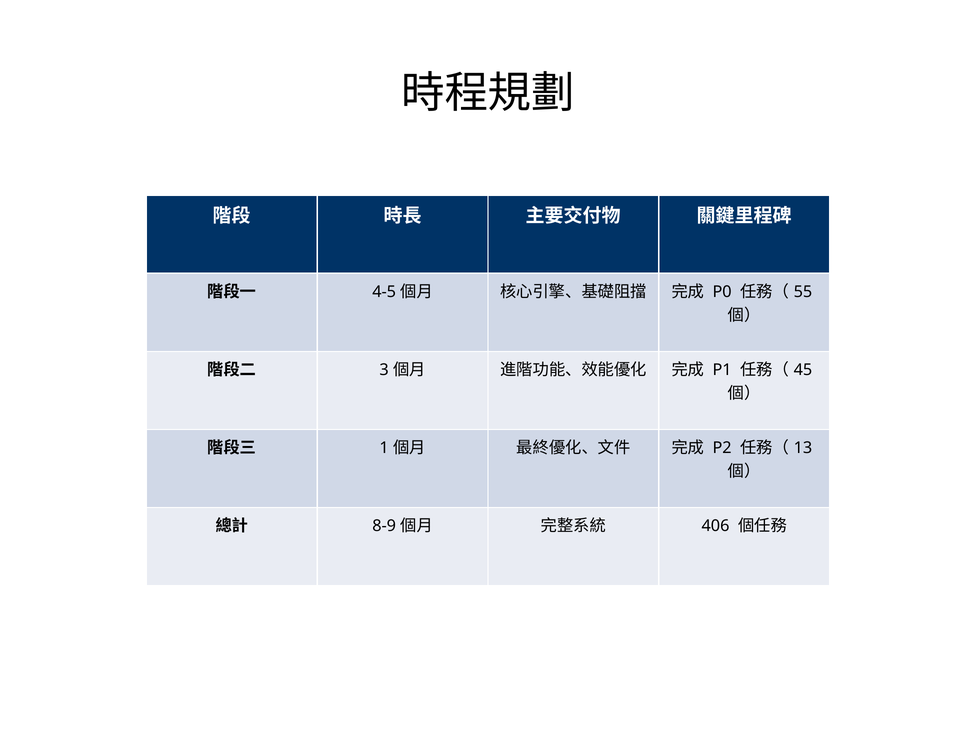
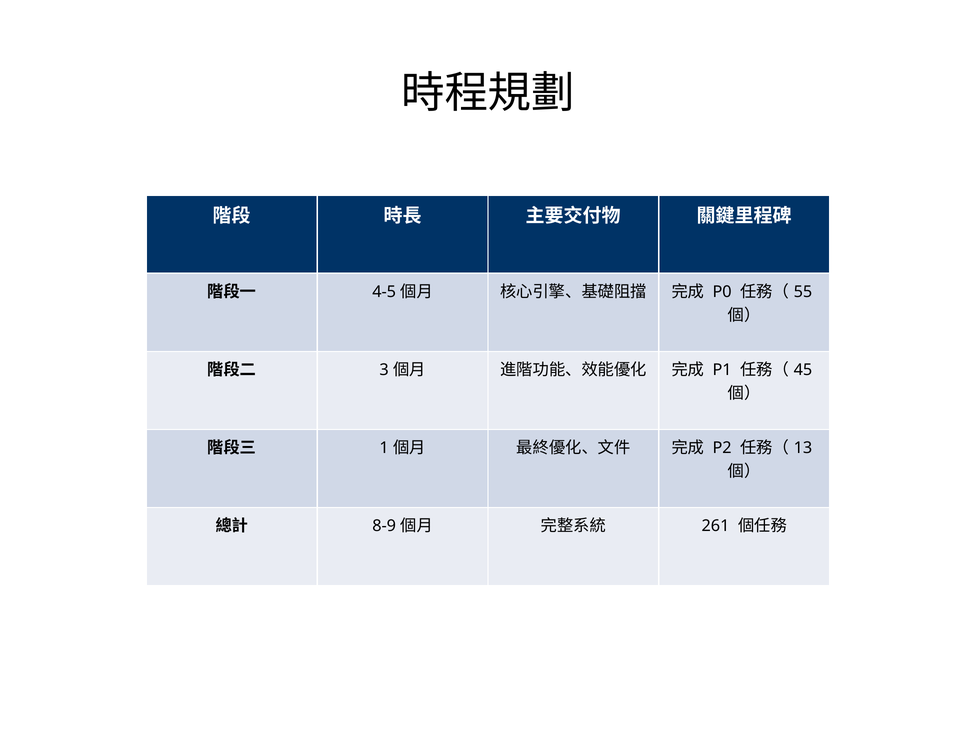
406: 406 -> 261 (715, 526)
